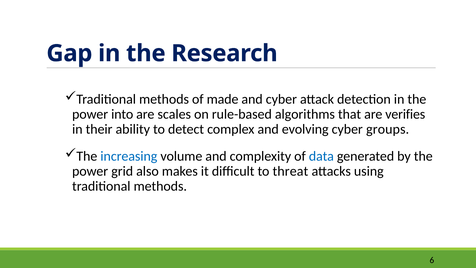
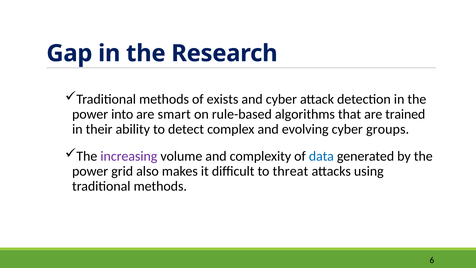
made: made -> exists (223, 99)
scales: scales -> smart (174, 114)
verifies: verifies -> trained (405, 114)
increasing colour: blue -> purple (129, 156)
